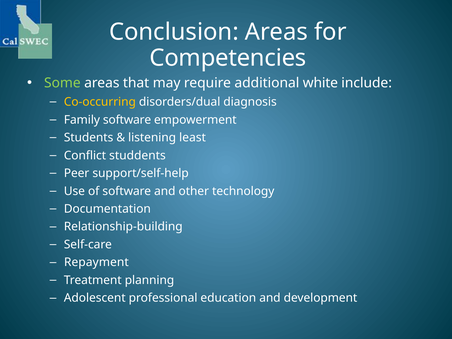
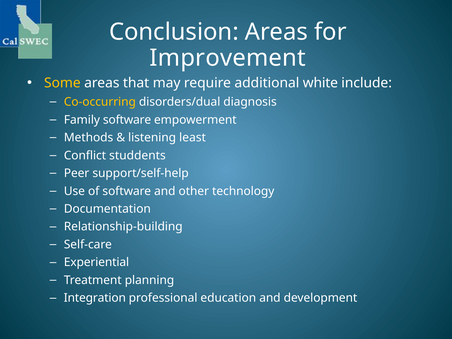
Competencies: Competencies -> Improvement (228, 58)
Some colour: light green -> yellow (62, 83)
Students: Students -> Methods (89, 138)
Repayment: Repayment -> Experiential (96, 262)
Adolescent: Adolescent -> Integration (95, 298)
